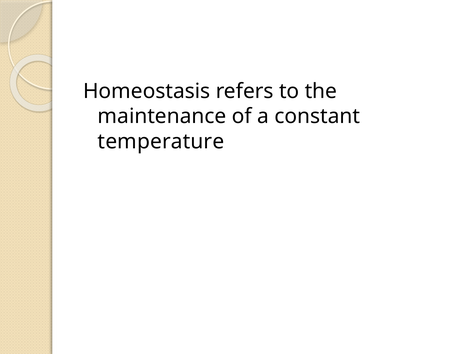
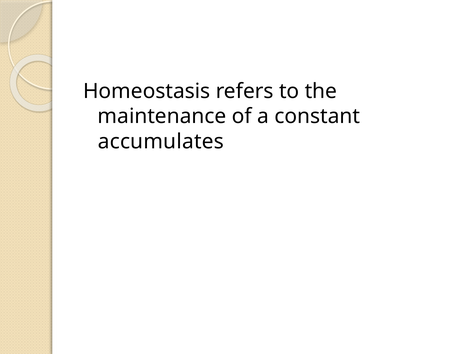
temperature: temperature -> accumulates (161, 141)
